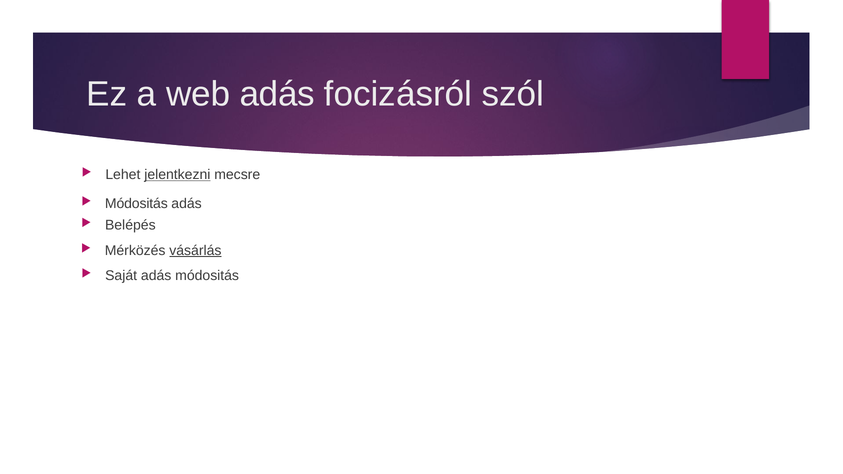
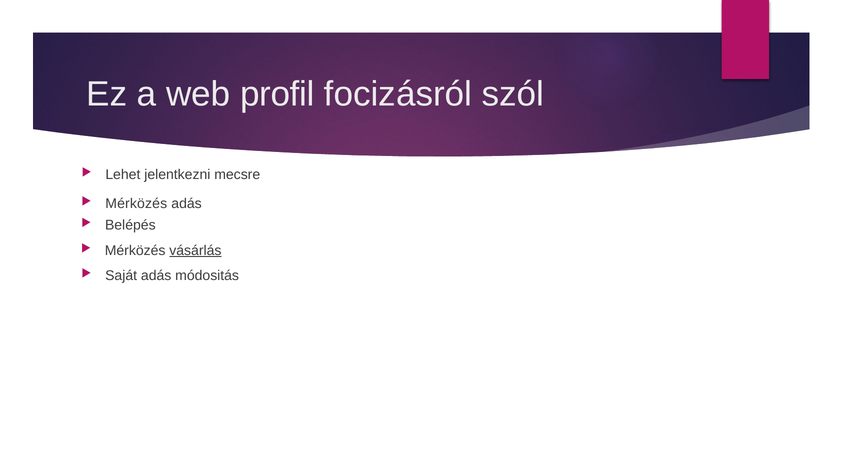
web adás: adás -> profil (277, 94)
jelentkezni underline: present -> none (177, 175)
Módositás: Módositás -> Mérközés (136, 204)
